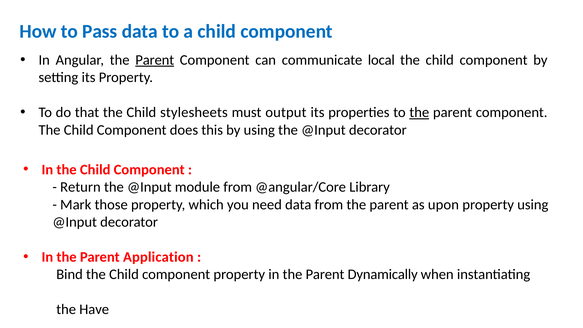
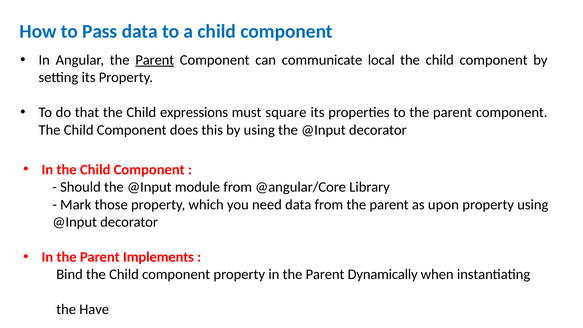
stylesheets: stylesheets -> expressions (194, 112)
output: output -> square (286, 112)
the underline: present -> none (419, 112)
Return: Return -> Should (80, 187)
Application: Application -> Implements (158, 257)
